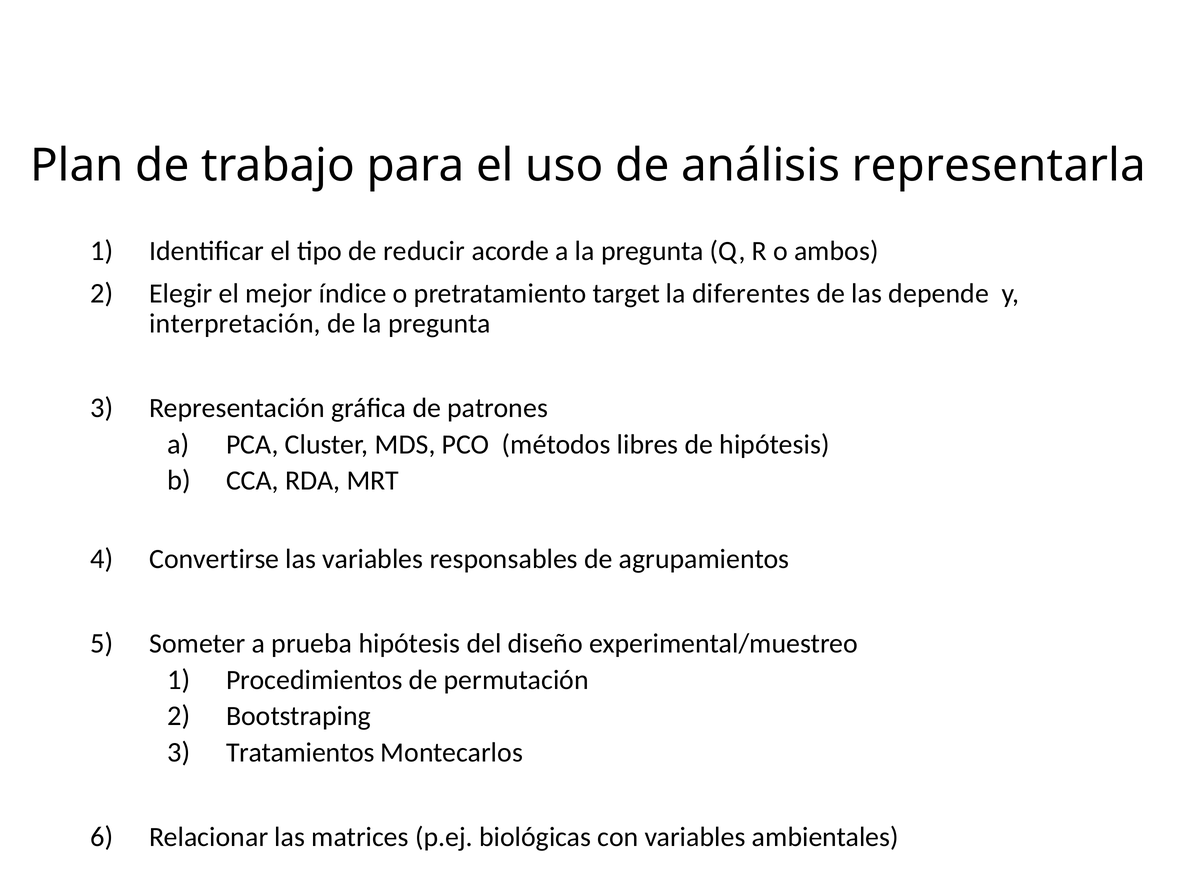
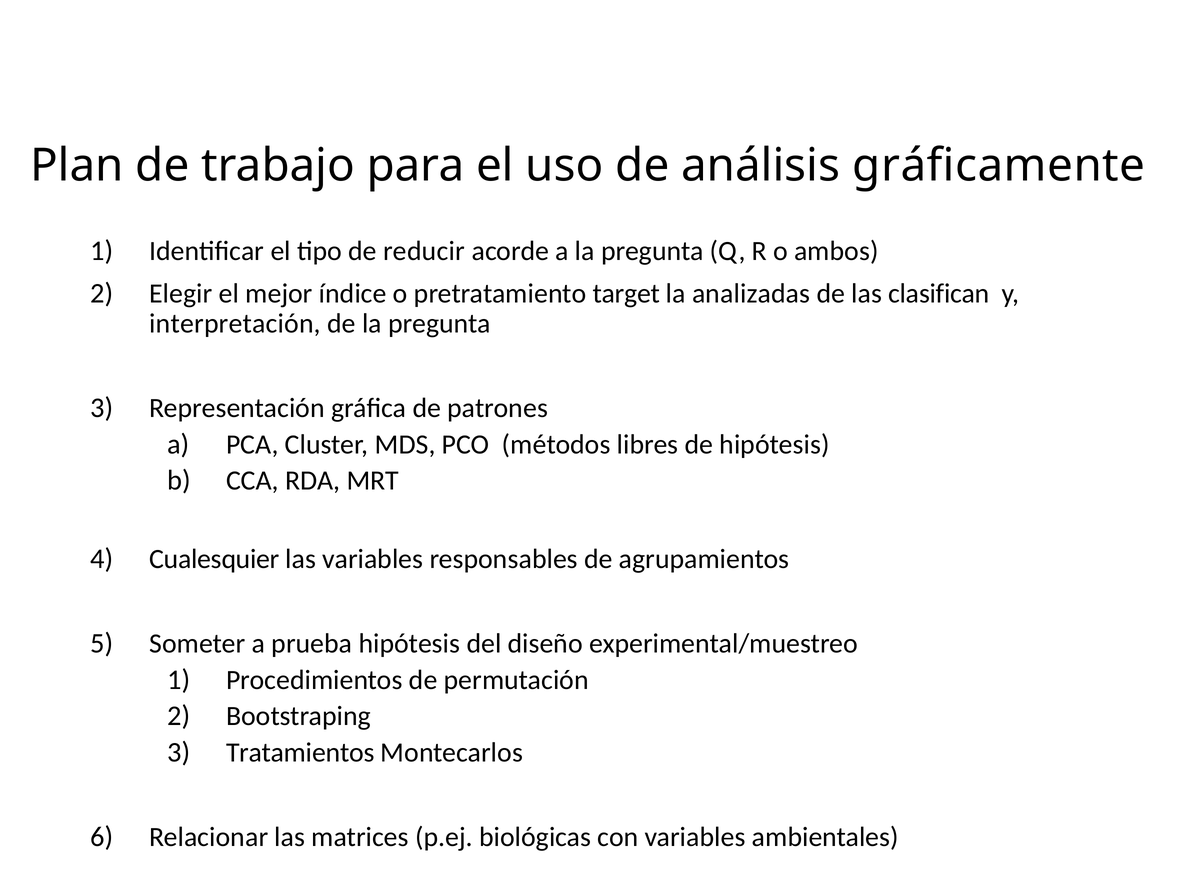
representarla: representarla -> gráficamente (999, 165)
diferentes: diferentes -> analizadas (751, 293)
depende: depende -> clasifican (939, 293)
Convertirse: Convertirse -> Cualesquier (214, 559)
